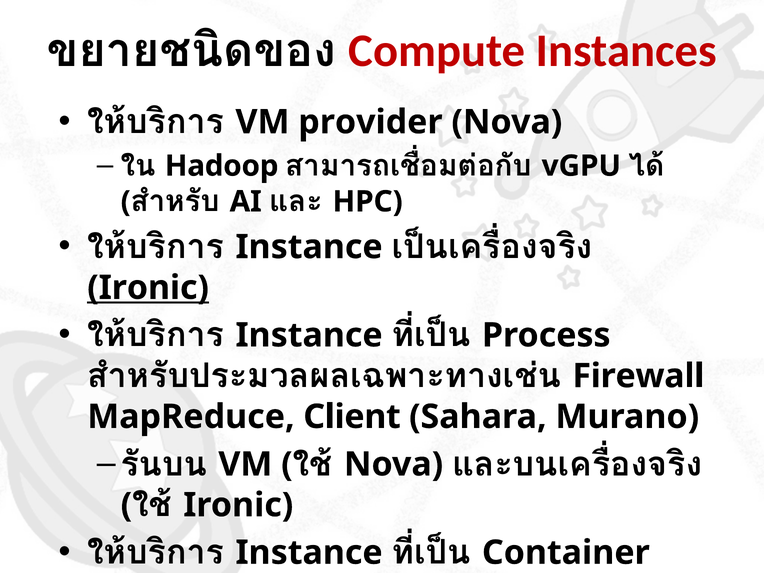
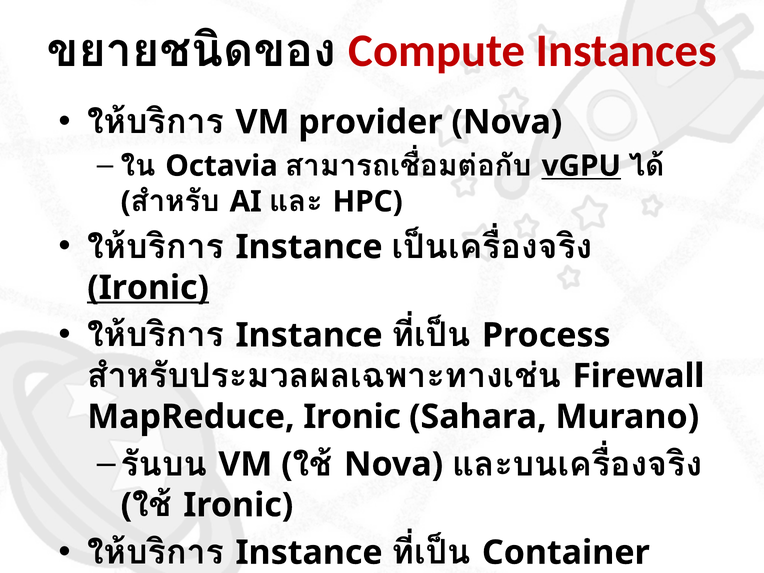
Hadoop: Hadoop -> Octavia (222, 166)
vGPU underline: none -> present (581, 166)
MapReduce Client: Client -> Ironic (352, 417)
